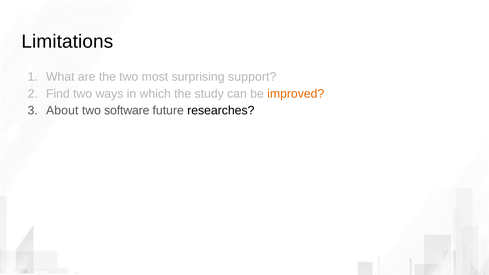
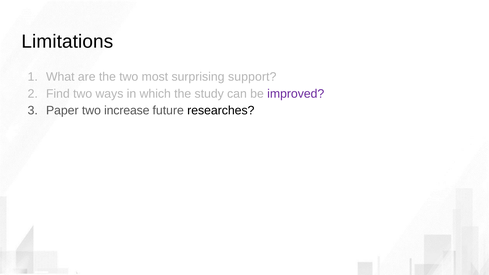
improved colour: orange -> purple (296, 94)
About: About -> Paper (62, 111)
software: software -> increase (127, 111)
